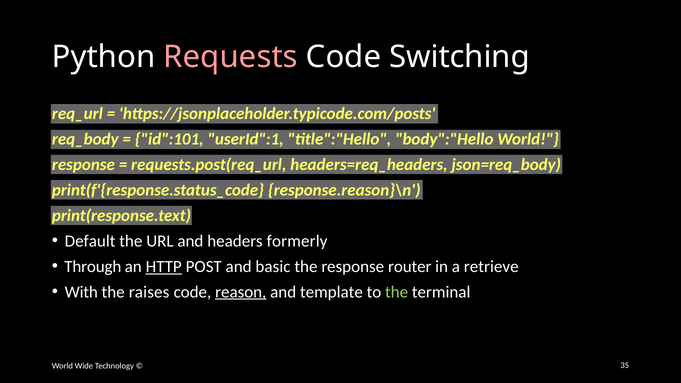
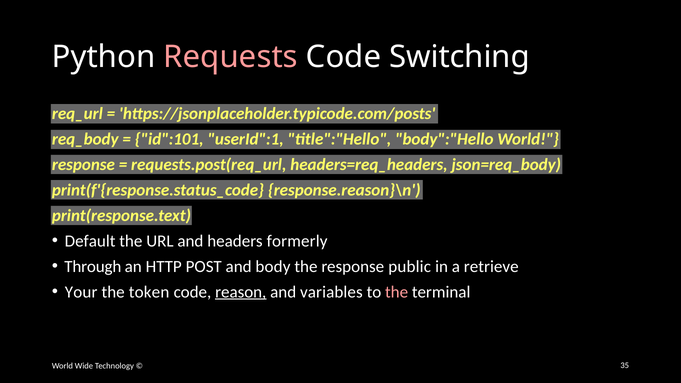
HTTP underline: present -> none (164, 266)
basic: basic -> body (273, 266)
router: router -> public (410, 266)
With: With -> Your (81, 292)
raises: raises -> token (149, 292)
template: template -> variables (331, 292)
the colour: light green -> pink (397, 292)
